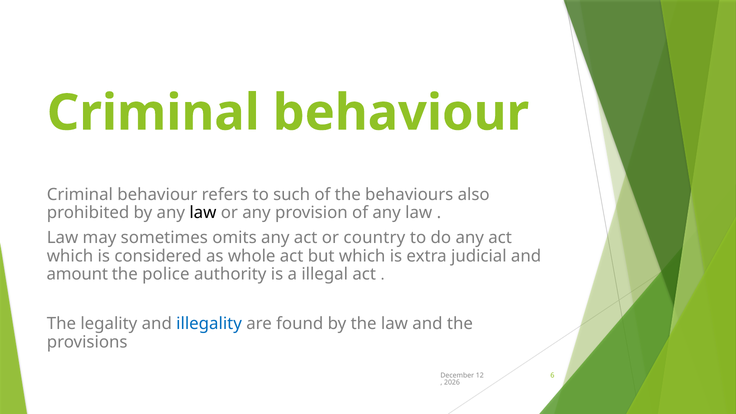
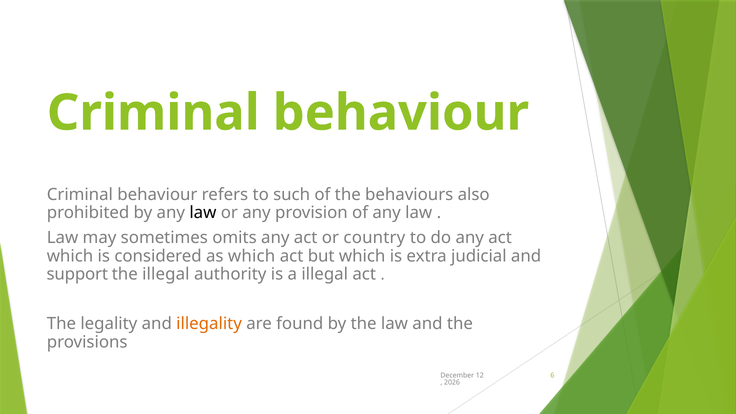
as whole: whole -> which (252, 256)
amount: amount -> support (77, 274)
the police: police -> illegal (166, 274)
illegality colour: blue -> orange (209, 324)
